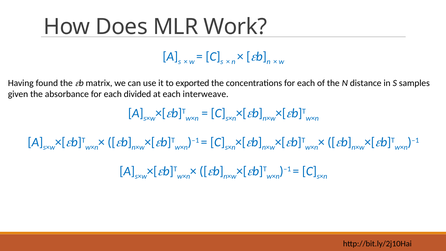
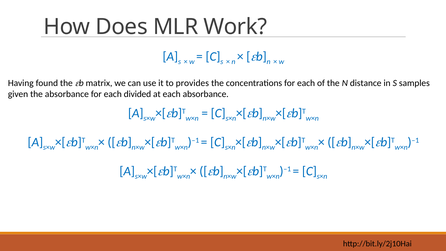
exported: exported -> provides (192, 83)
each interweave: interweave -> absorbance (206, 94)
